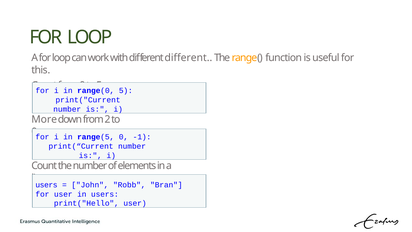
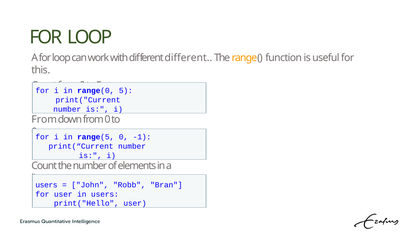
More: More -> From (44, 119)
down from 2: 2 -> 0 (107, 119)
